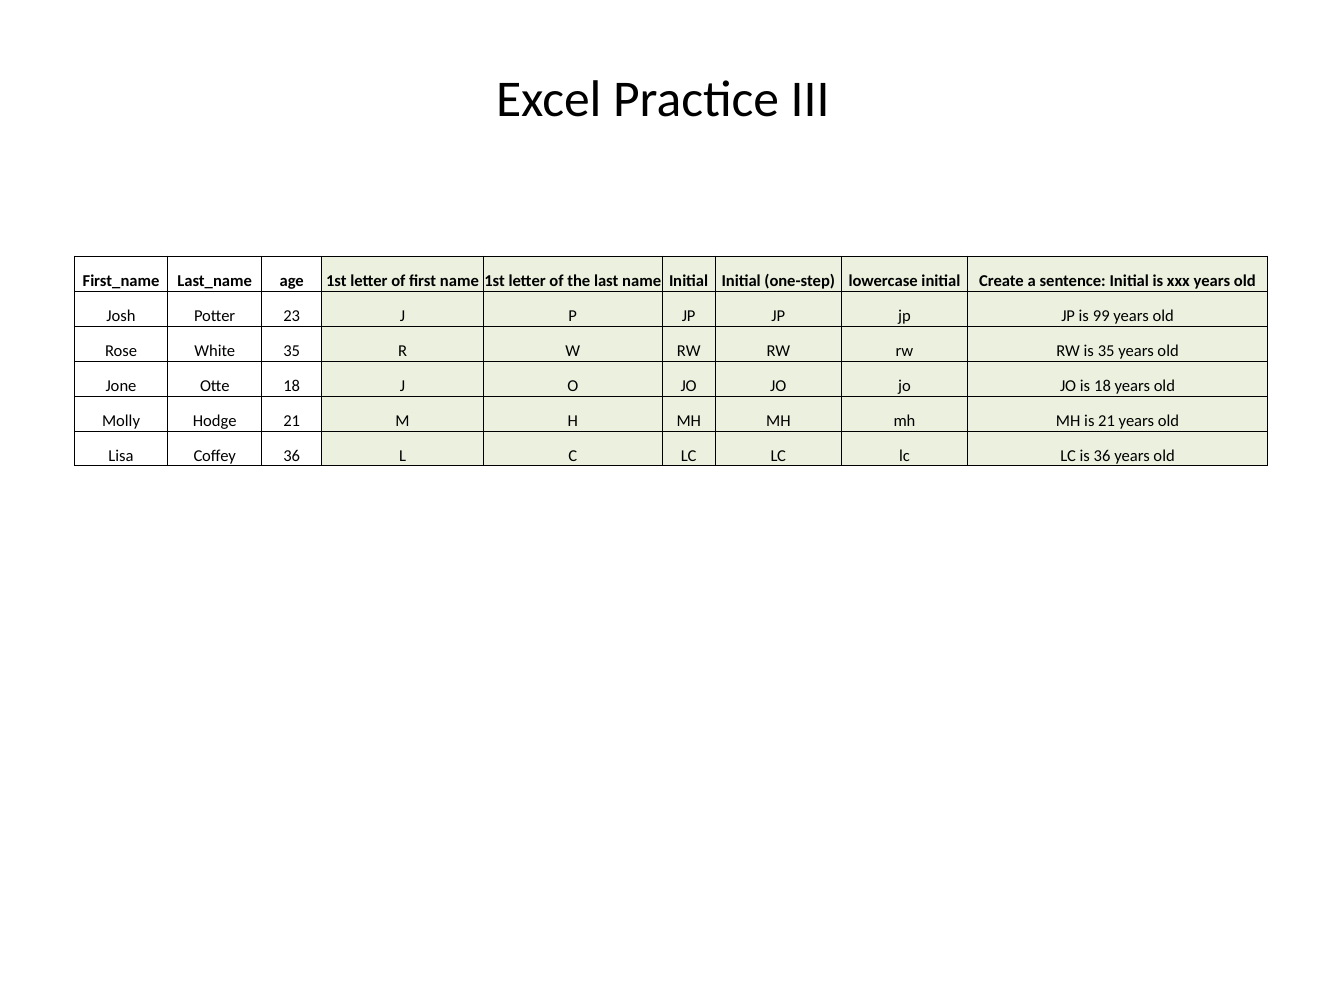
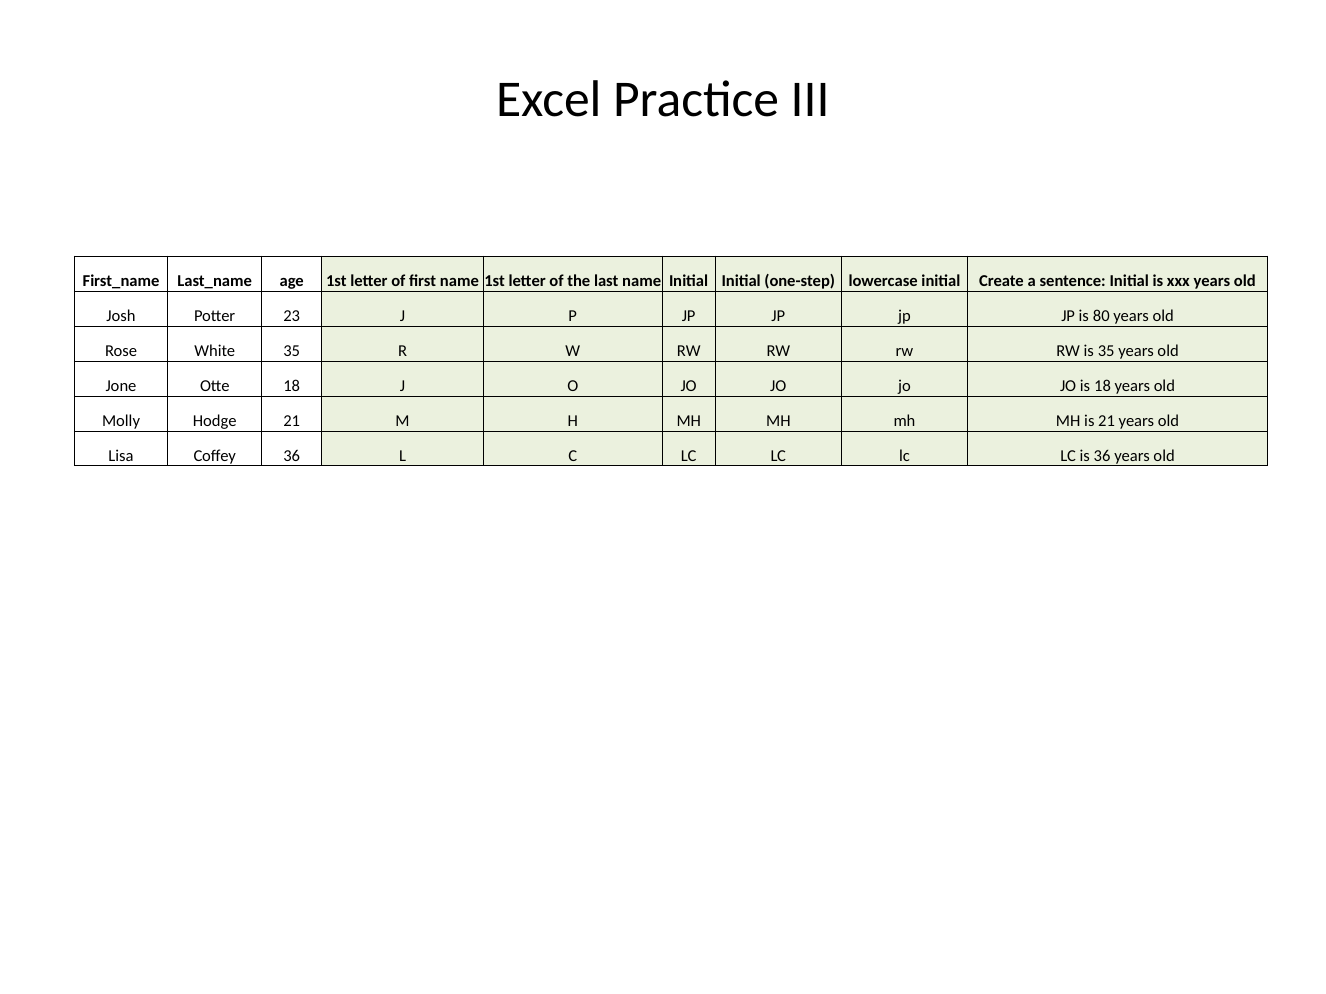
99: 99 -> 80 (1101, 316)
